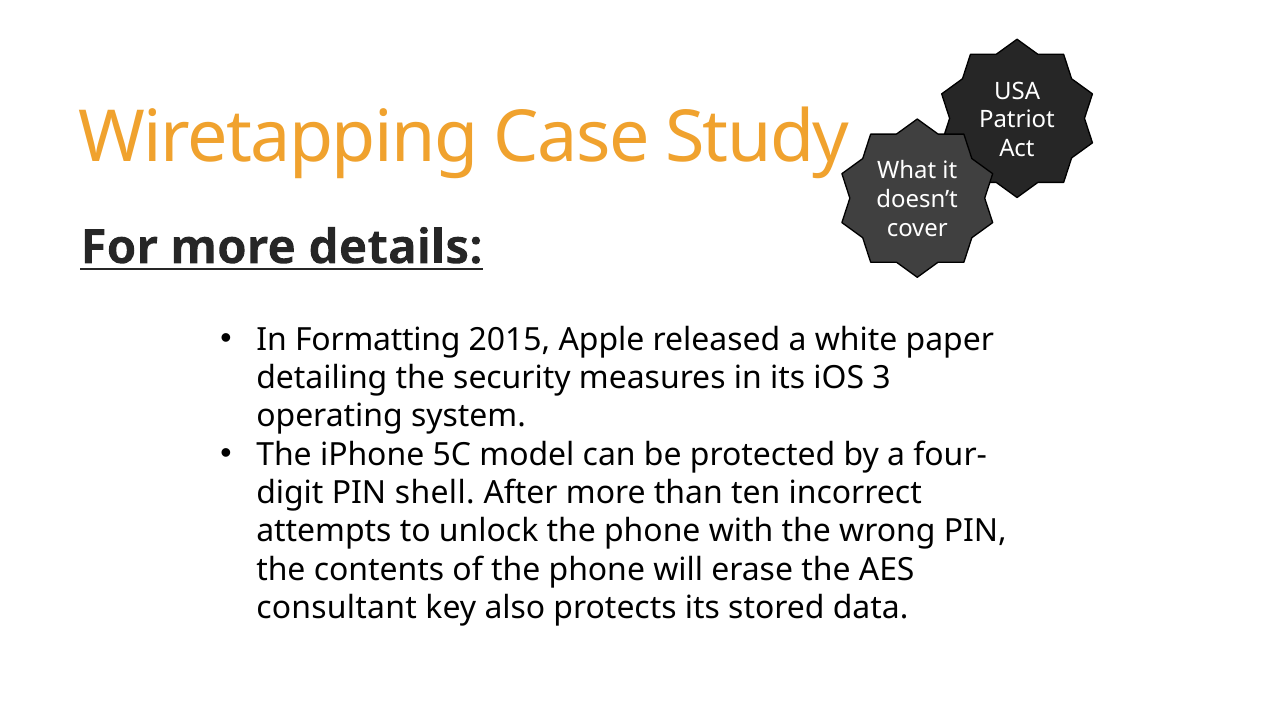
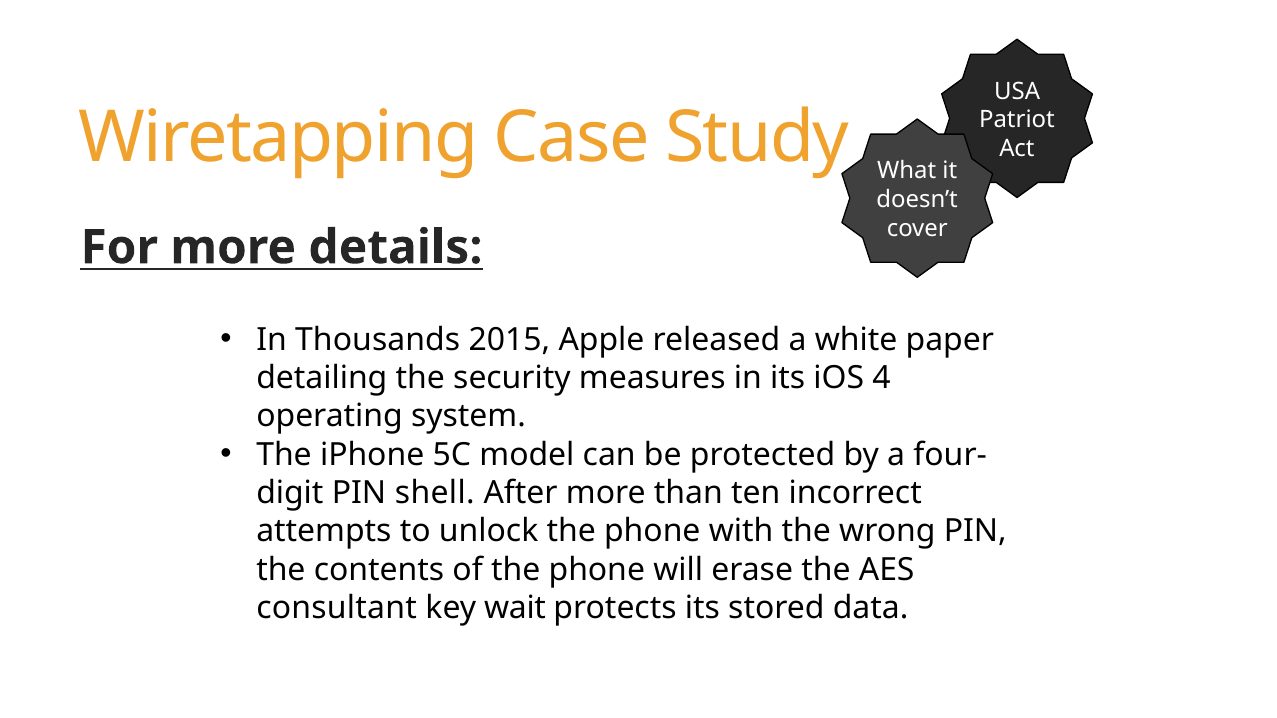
Formatting: Formatting -> Thousands (378, 340)
3: 3 -> 4 (882, 378)
also: also -> wait (515, 608)
